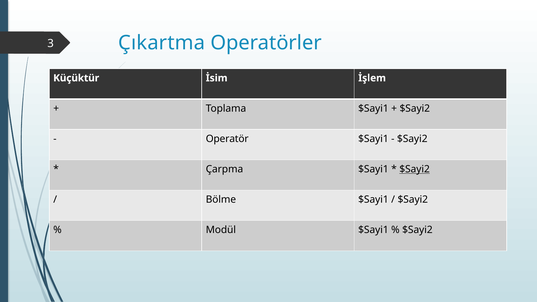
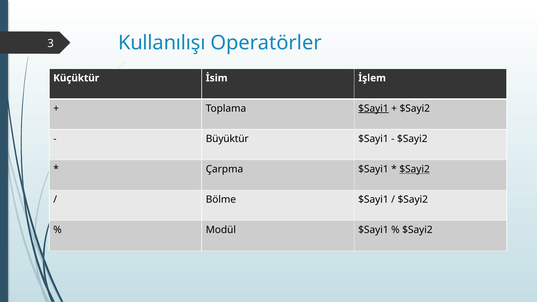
Çıkartma: Çıkartma -> Kullanılışı (162, 43)
$Sayi1 underline: none -> present (373, 108)
Operatör: Operatör -> Büyüktür (227, 139)
